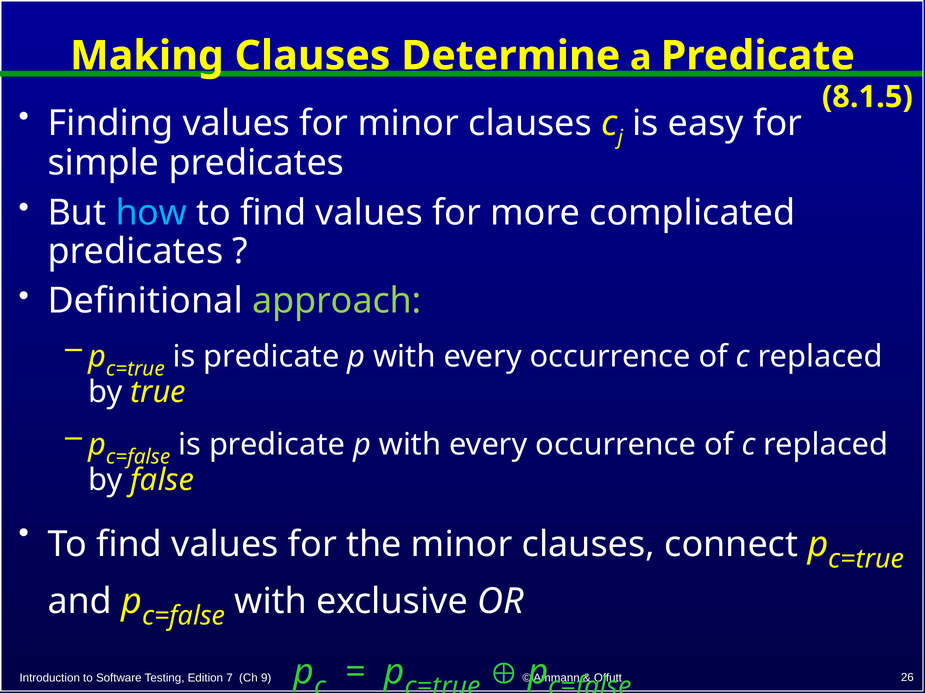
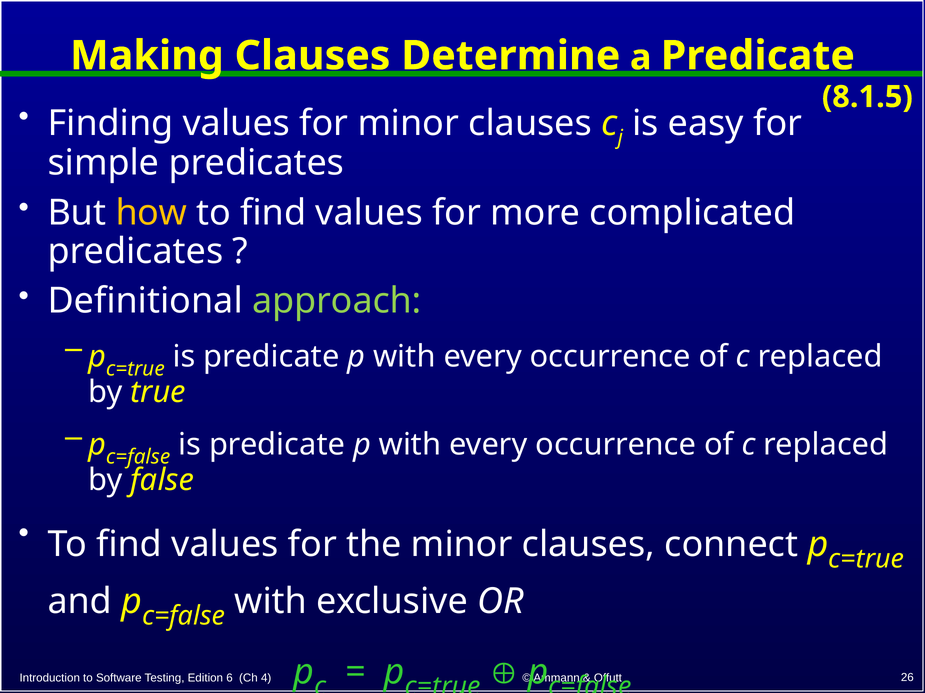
how colour: light blue -> yellow (151, 213)
7: 7 -> 6 (230, 678)
9: 9 -> 4 (266, 678)
